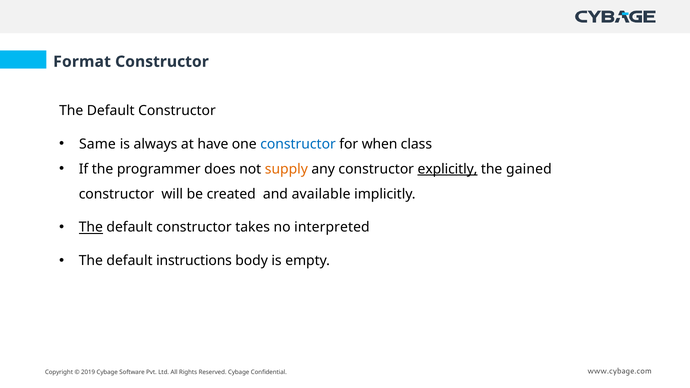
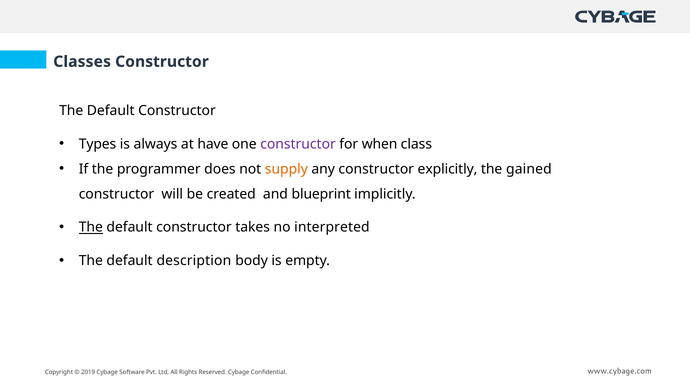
Format: Format -> Classes (82, 62)
Same: Same -> Types (98, 144)
constructor colour: blue -> purple (298, 144)
explicitly underline: present -> none (448, 169)
available: available -> blueprint (321, 194)
instructions: instructions -> description (194, 261)
